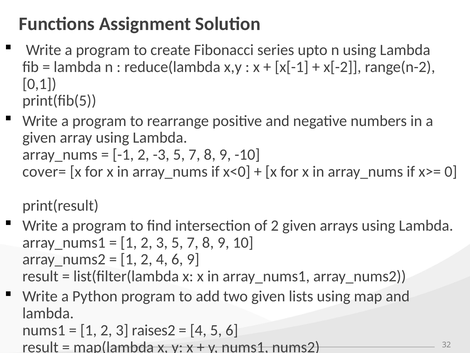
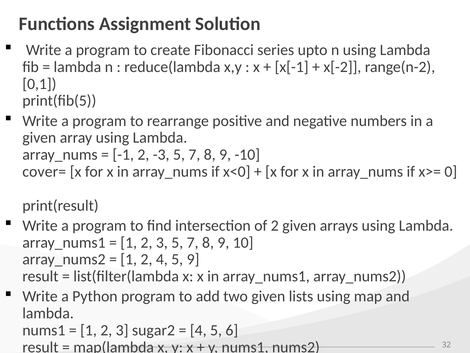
2 4 6: 6 -> 5 (177, 259)
raises2: raises2 -> sugar2 (153, 330)
